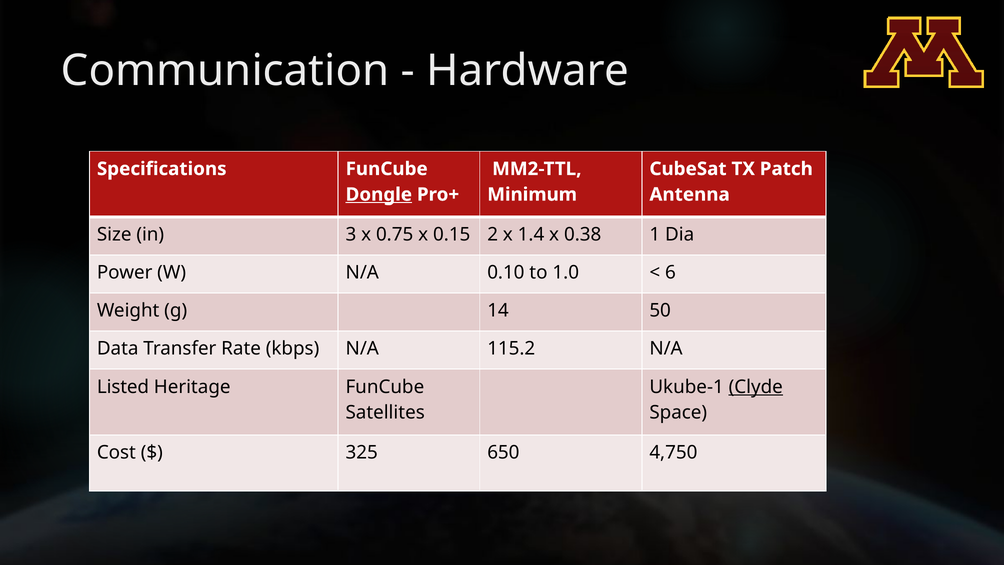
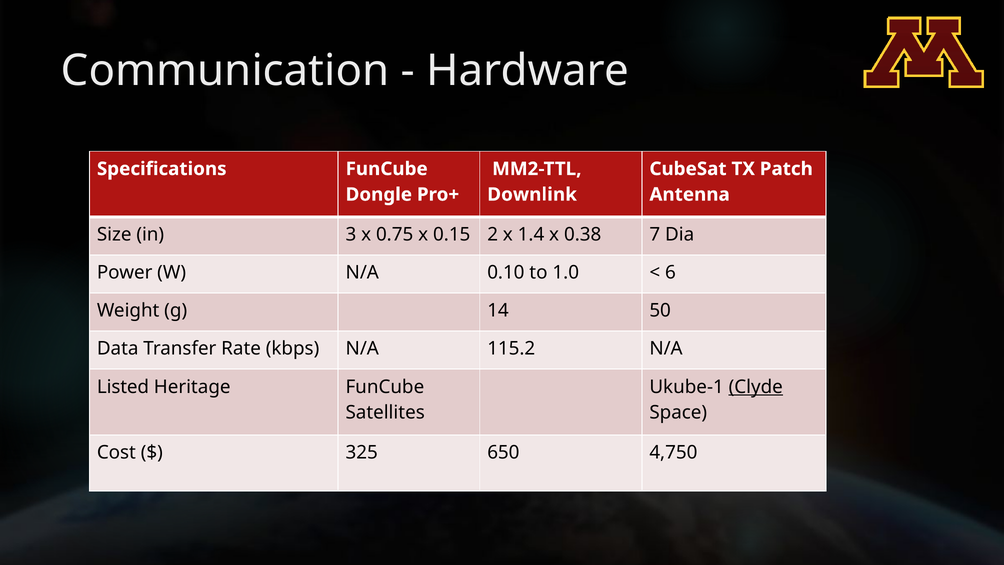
Dongle underline: present -> none (379, 194)
Minimum: Minimum -> Downlink (532, 194)
1: 1 -> 7 (655, 234)
